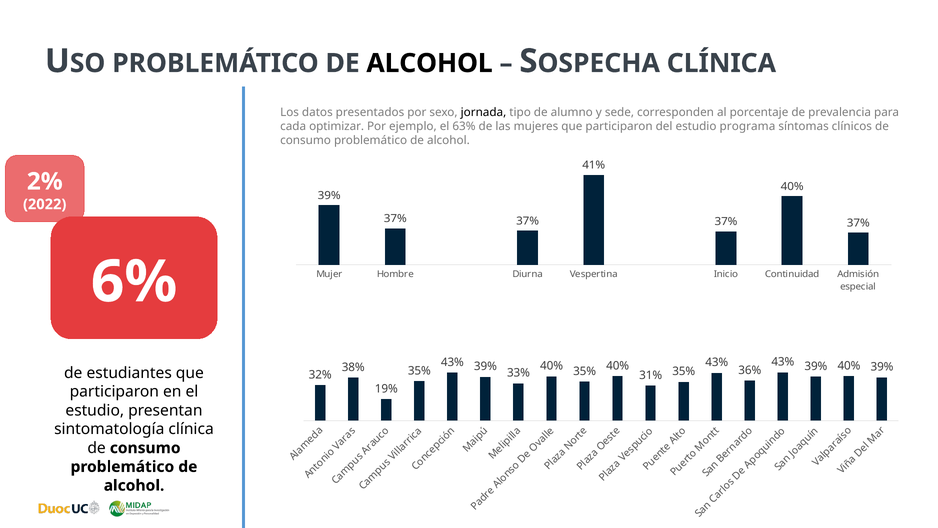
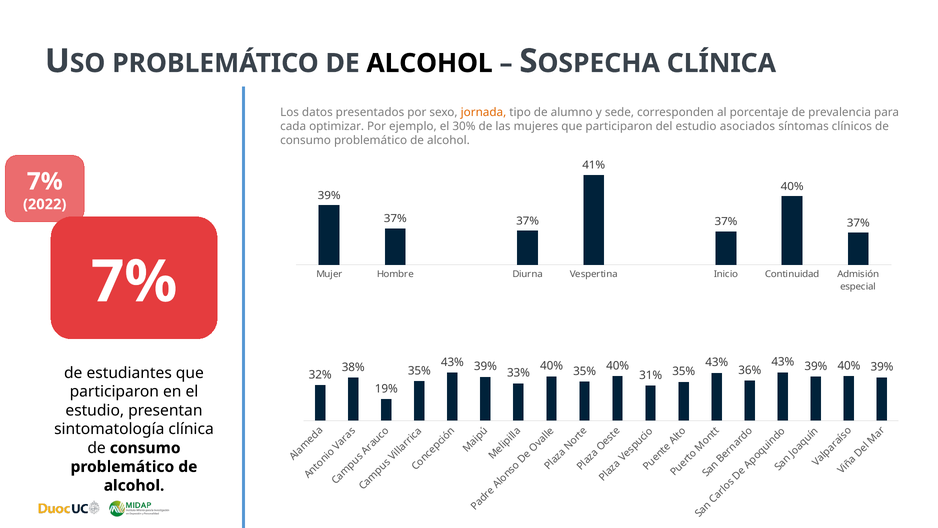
jornada colour: black -> orange (484, 112)
63%: 63% -> 30% (464, 126)
programa: programa -> asociados (747, 126)
2%: 2% -> 7% (45, 181)
6%: 6% -> 7% (134, 282)
